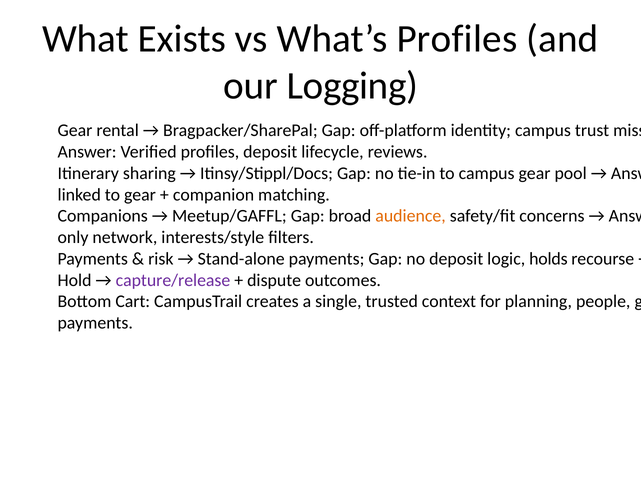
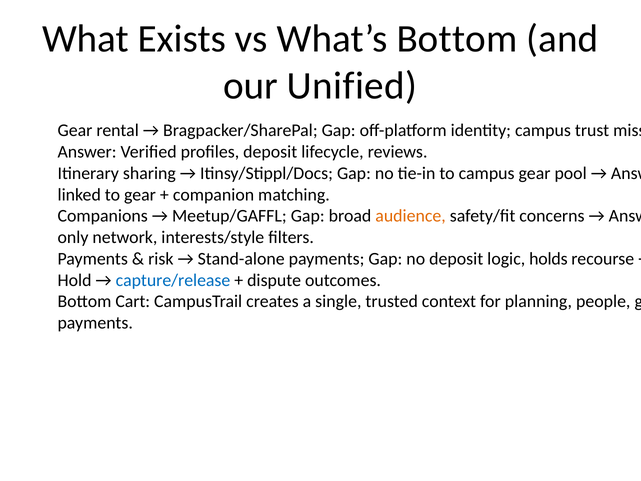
What’s Profiles: Profiles -> Bottom (457, 39)
Logging: Logging -> Unified (352, 86)
capture/release colour: purple -> blue (173, 280)
